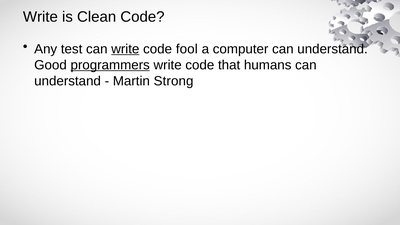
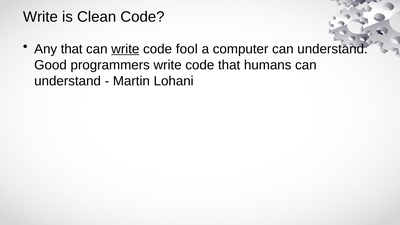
Any test: test -> that (72, 49)
programmers underline: present -> none (110, 65)
Strong: Strong -> Lohani (174, 81)
